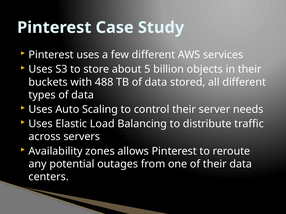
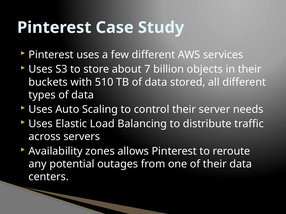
5: 5 -> 7 (147, 69)
488: 488 -> 510 (104, 82)
